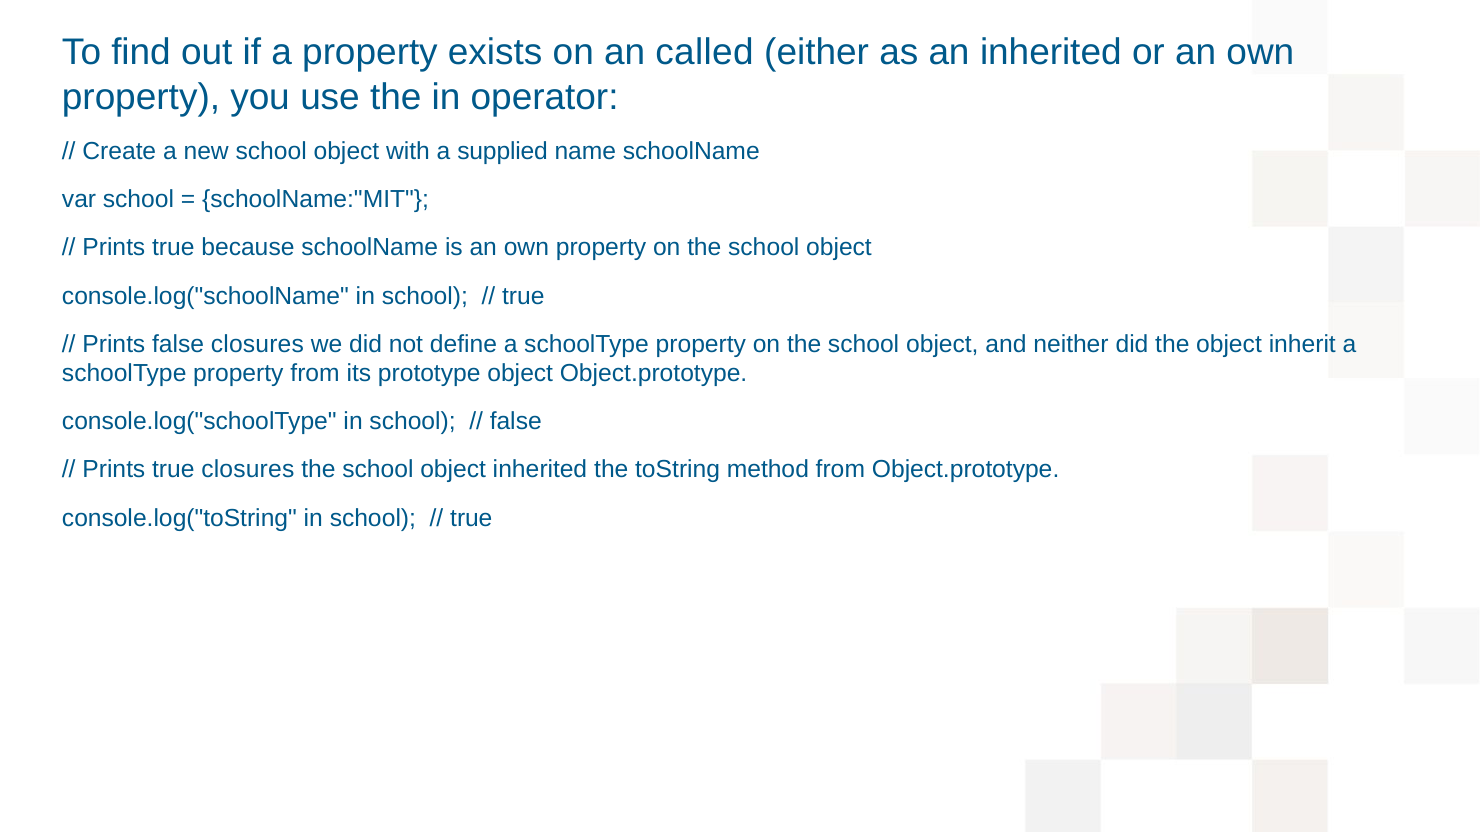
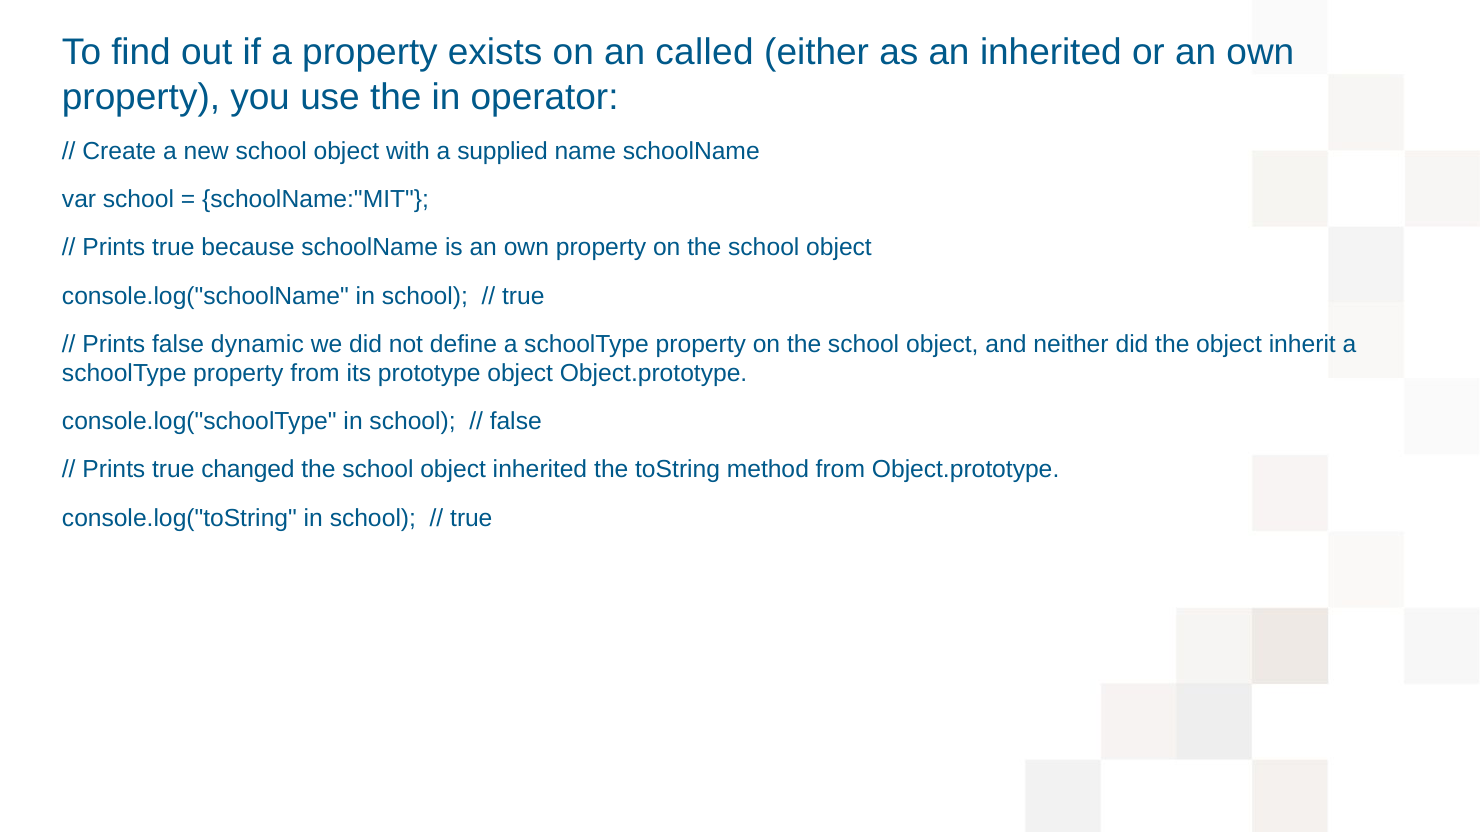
false closures: closures -> dynamic (257, 344)
true closures: closures -> changed (248, 470)
